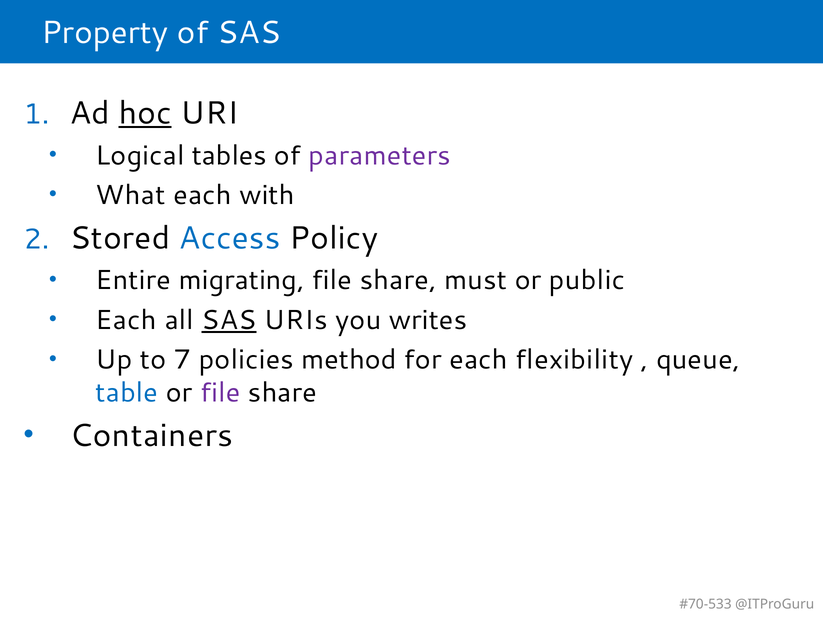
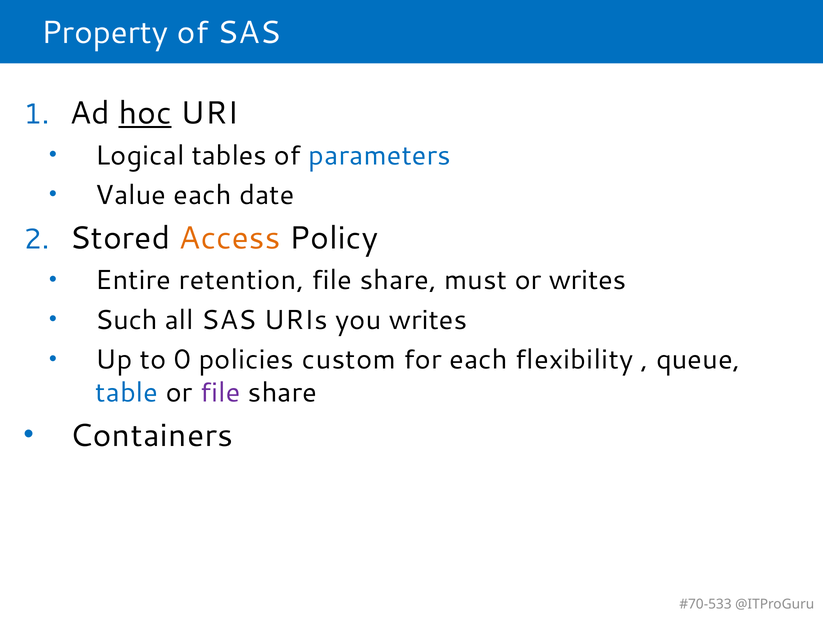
parameters colour: purple -> blue (380, 156)
What: What -> Value (131, 195)
with: with -> date (267, 195)
Access colour: blue -> orange (230, 238)
migrating: migrating -> retention (241, 280)
or public: public -> writes (587, 280)
Each: Each -> Such (126, 320)
SAS underline: present -> none (229, 320)
7: 7 -> 0 (182, 360)
method: method -> custom (349, 360)
